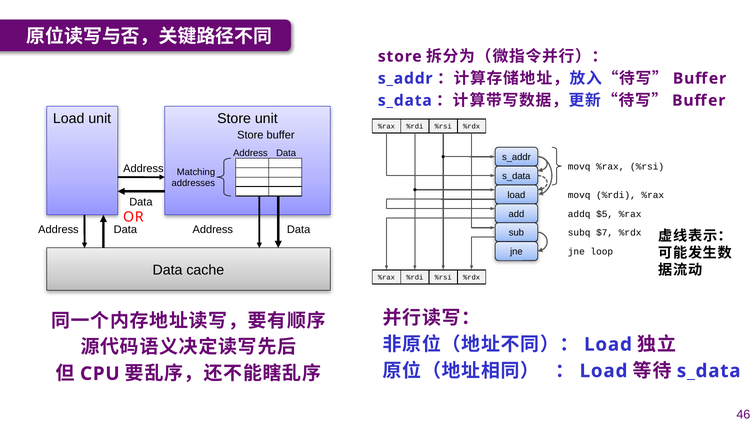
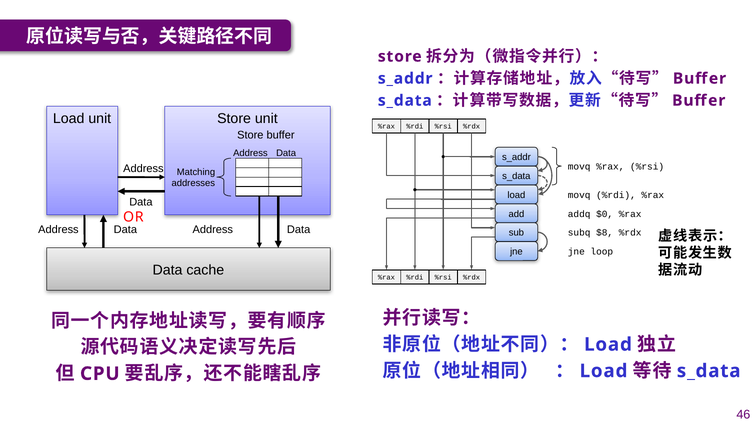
$5: $5 -> $0 (605, 214)
$7: $7 -> $8 (605, 233)
